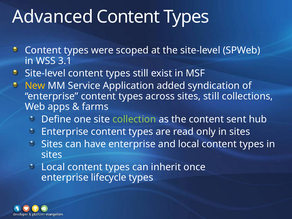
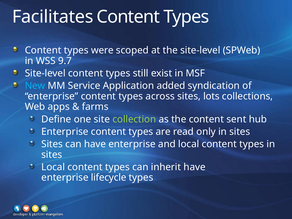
Advanced: Advanced -> Facilitates (53, 17)
3.1: 3.1 -> 9.7 (65, 61)
New colour: yellow -> light blue (35, 86)
sites still: still -> lots (211, 96)
inherit once: once -> have (195, 167)
